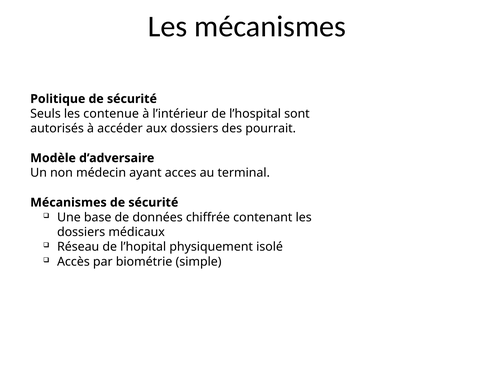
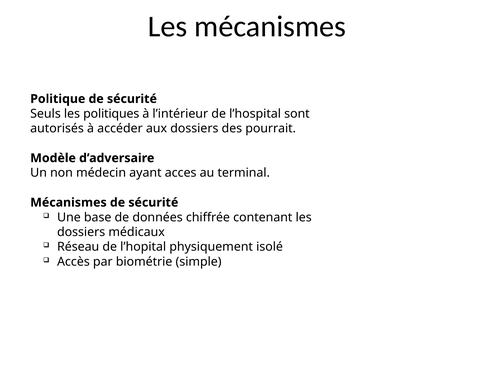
contenue: contenue -> politiques (111, 114)
